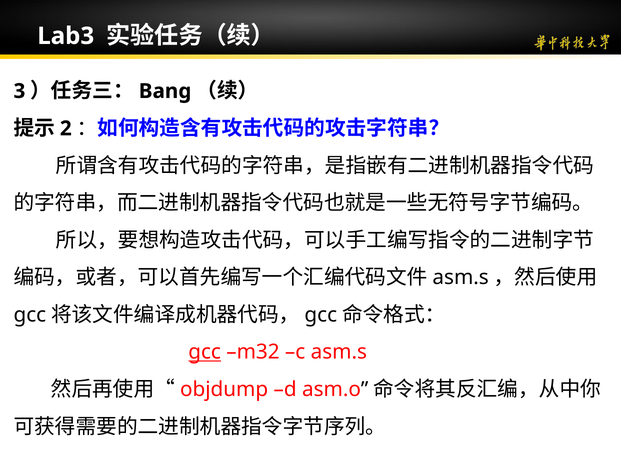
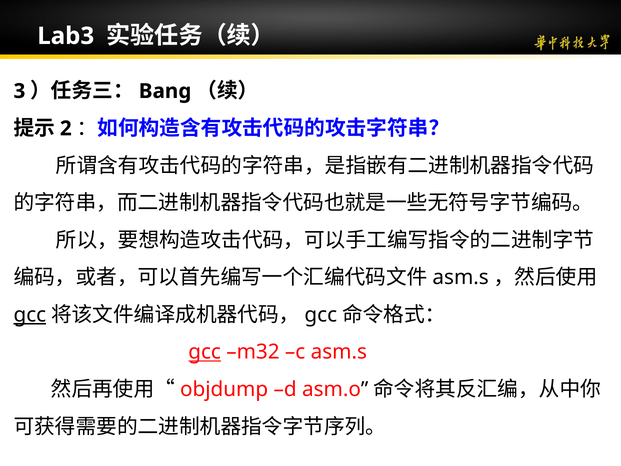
gcc underline: none -> present (30, 315)
